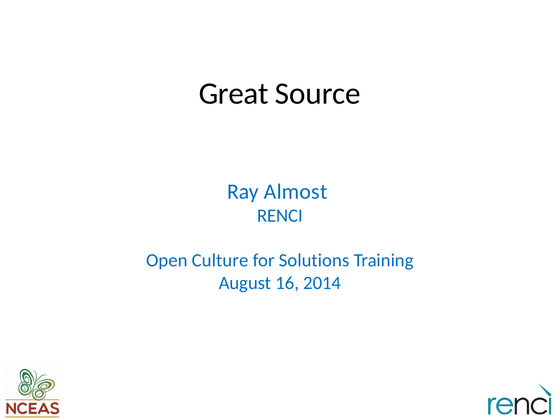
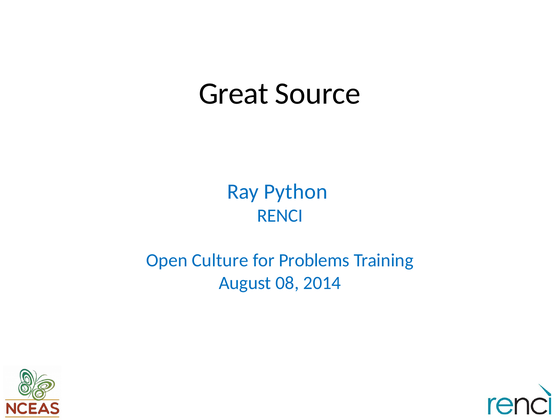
Almost: Almost -> Python (296, 192)
Solutions: Solutions -> Problems (314, 260)
16: 16 -> 08 (287, 283)
